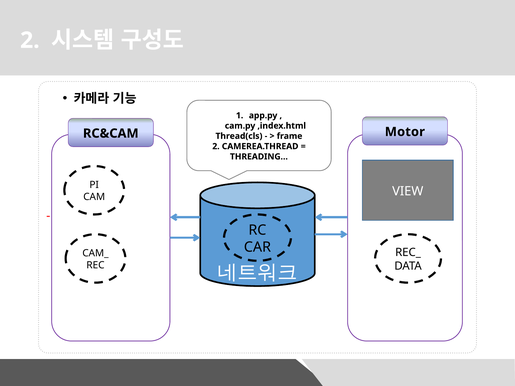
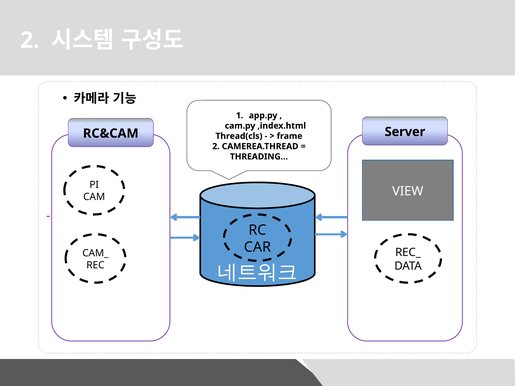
Motor: Motor -> Server (405, 132)
